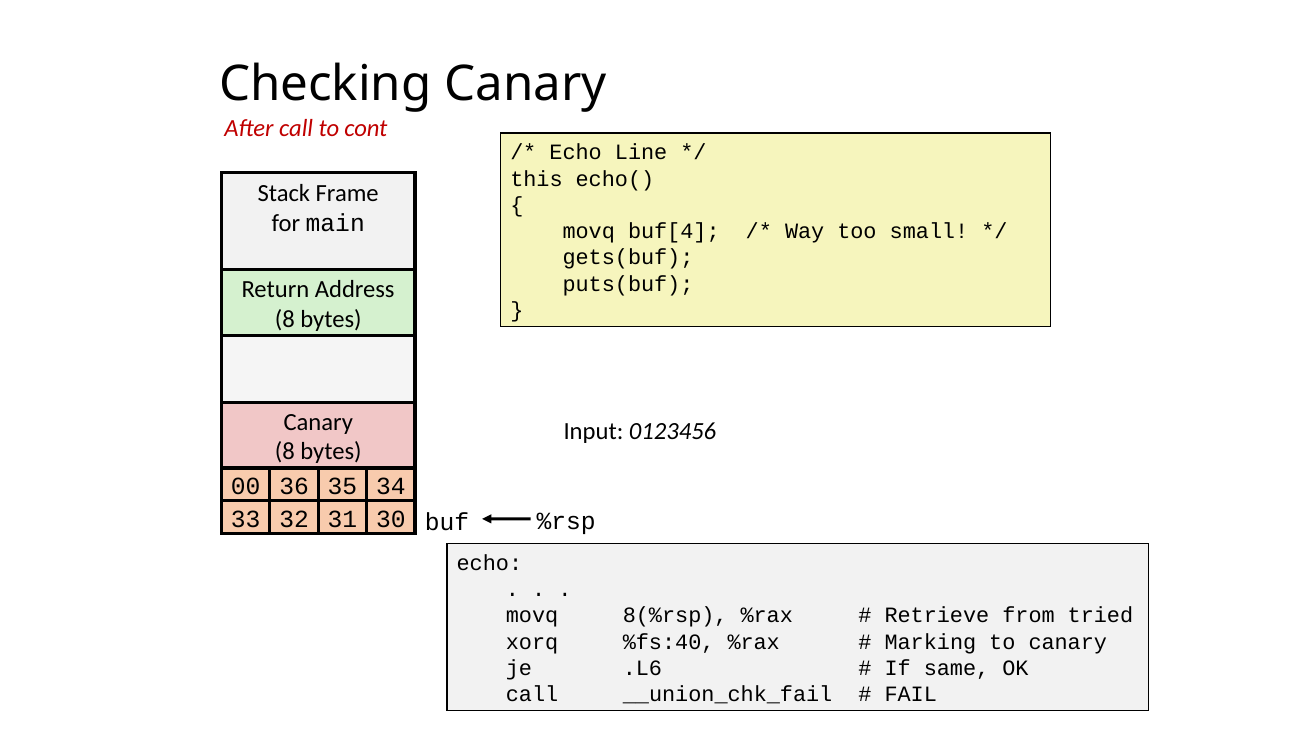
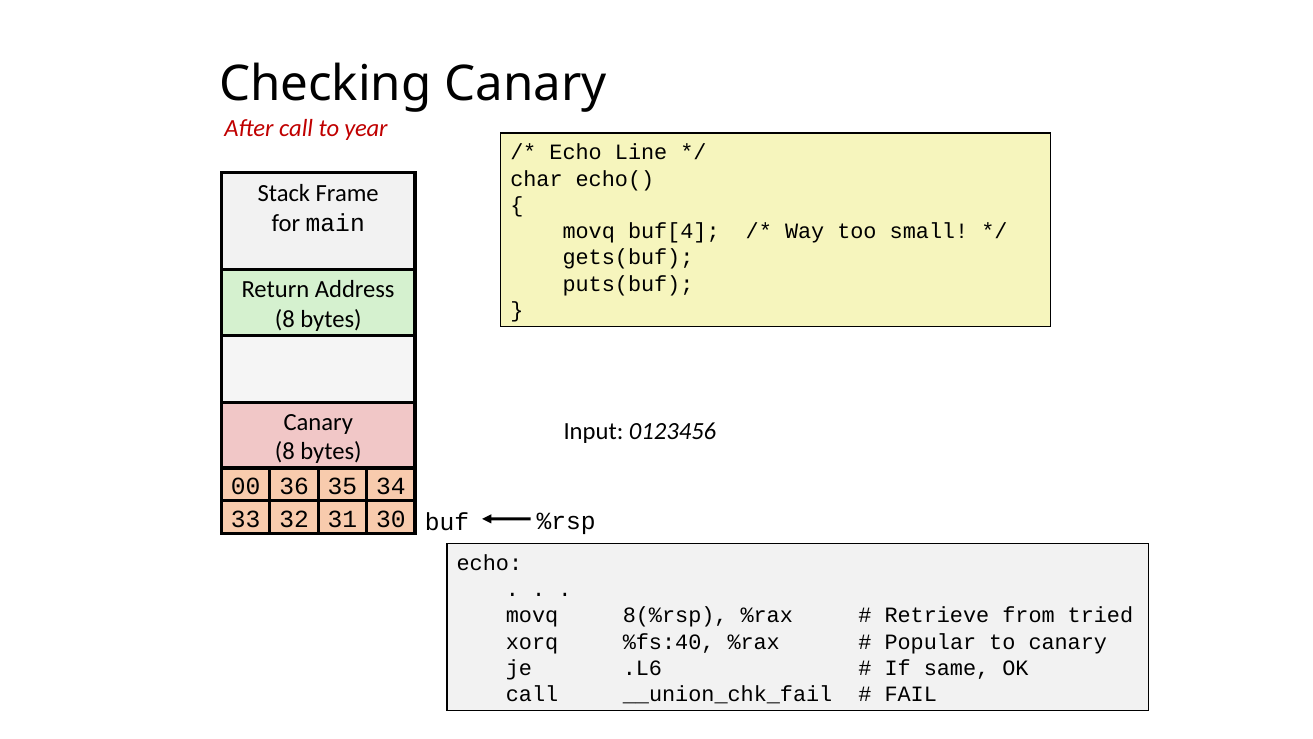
cont: cont -> year (366, 128)
this: this -> char (536, 179)
Marking: Marking -> Popular (930, 641)
